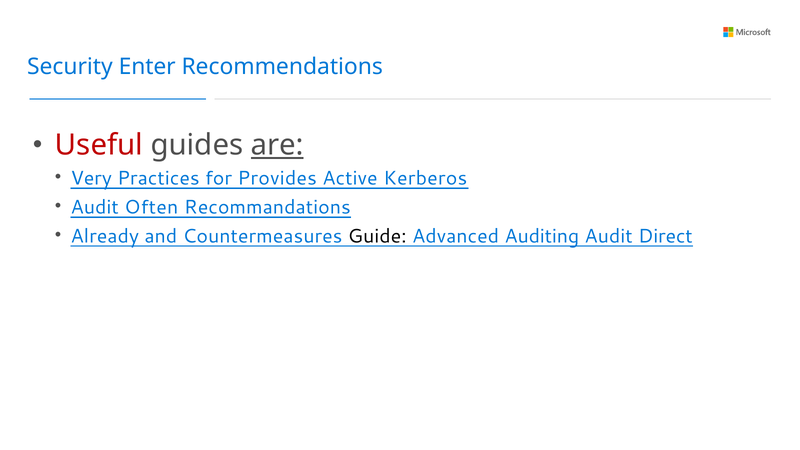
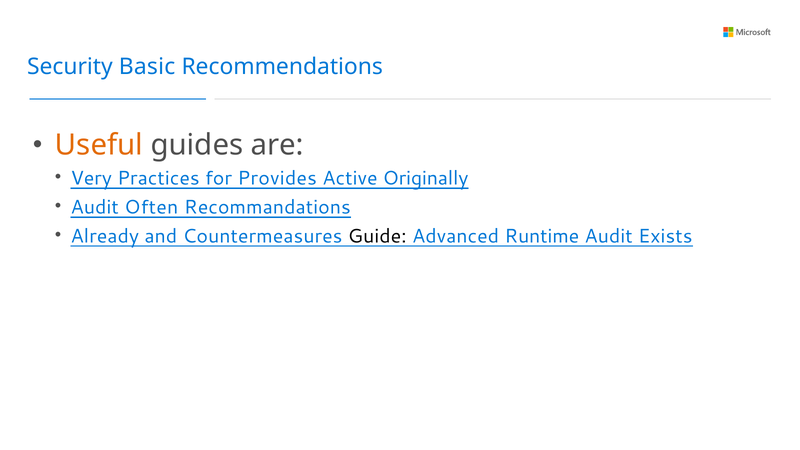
Enter: Enter -> Basic (147, 67)
Useful colour: red -> orange (99, 145)
are underline: present -> none (277, 145)
Kerberos: Kerberos -> Originally (426, 178)
Auditing: Auditing -> Runtime (542, 236)
Direct: Direct -> Exists (665, 236)
